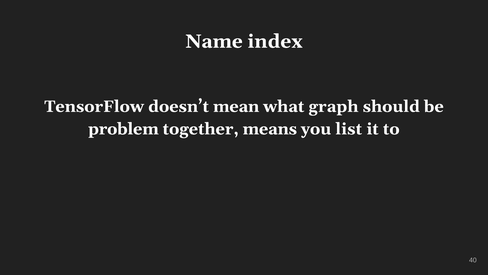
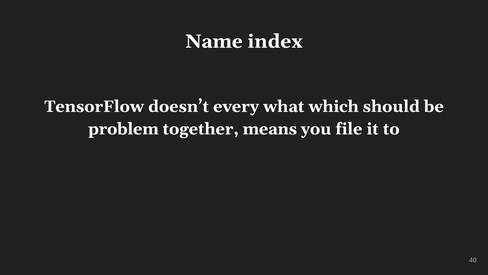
mean: mean -> every (236, 106)
graph: graph -> which (334, 106)
list: list -> file (349, 129)
